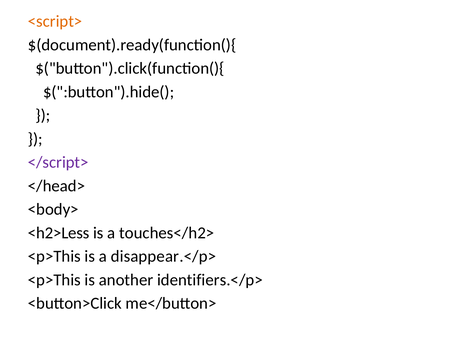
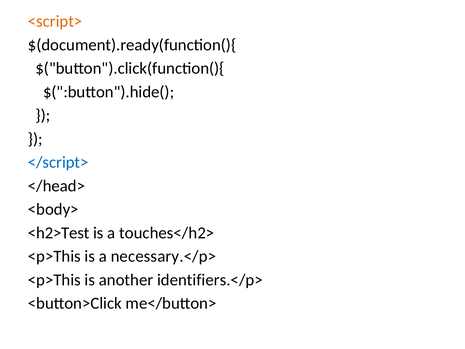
</script> colour: purple -> blue (58, 162)
<h2>Less: <h2>Less -> <h2>Test (59, 233)
disappear.</p>: disappear.</p> -> necessary.</p> (163, 256)
